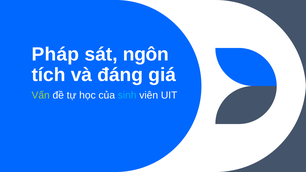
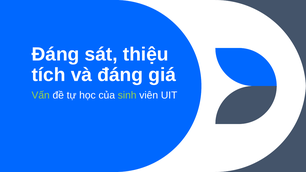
Pháp: Pháp -> Đáng (55, 54)
ngôn: ngôn -> thiệu (146, 54)
sinh colour: light blue -> light green (127, 95)
